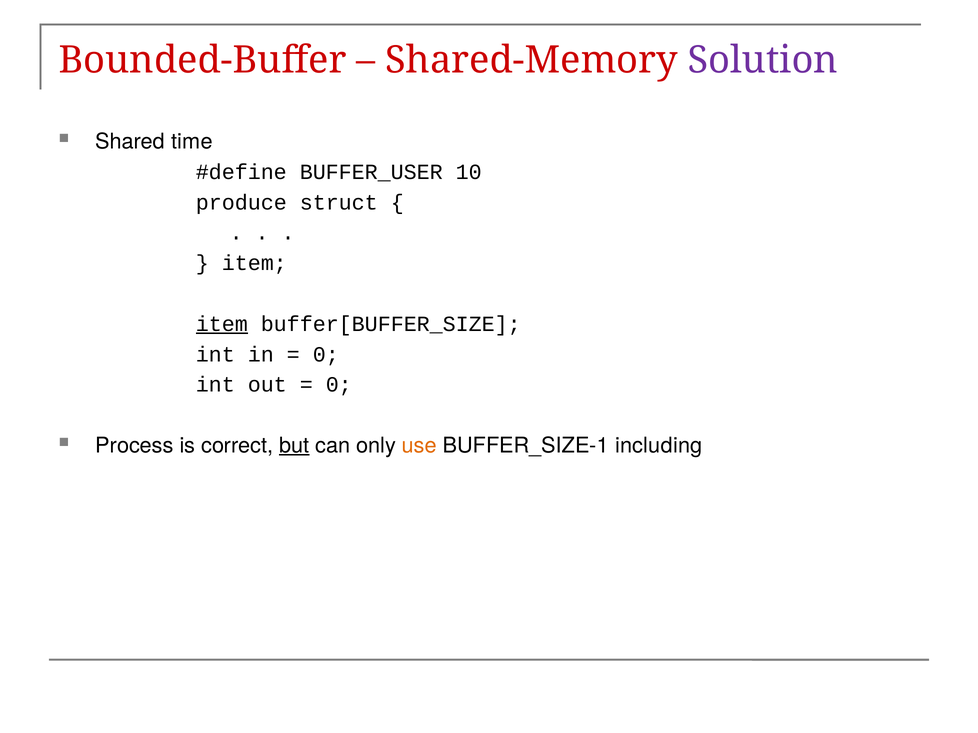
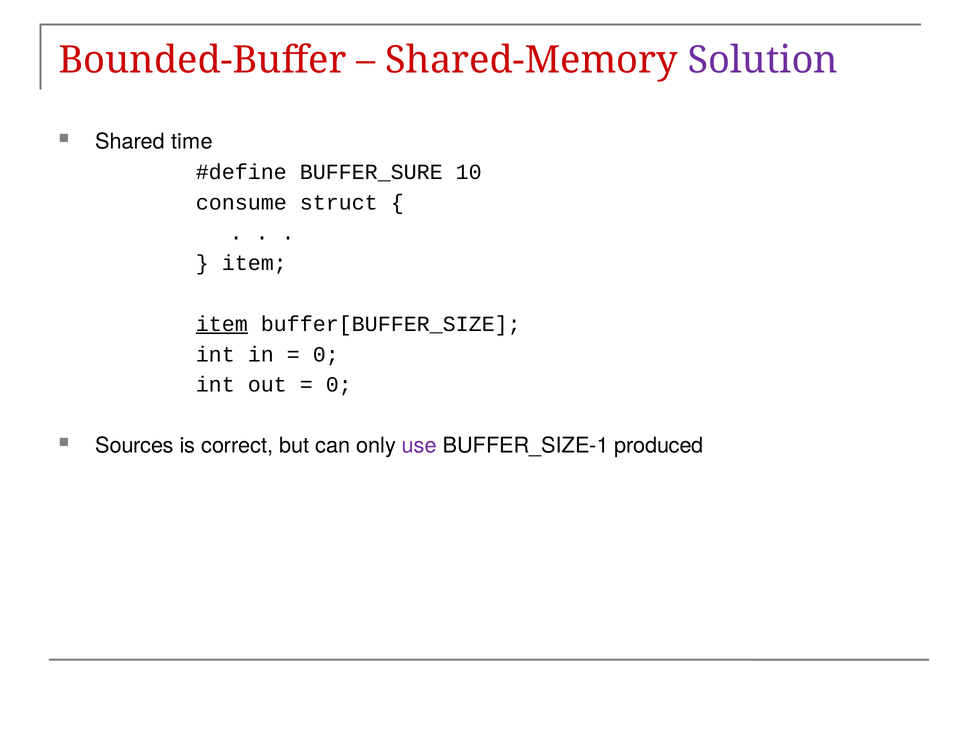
BUFFER_USER: BUFFER_USER -> BUFFER_SURE (371, 172)
produce: produce -> consume (241, 203)
Process: Process -> Sources (135, 446)
but underline: present -> none (294, 446)
use colour: orange -> purple (419, 446)
including: including -> produced (659, 446)
